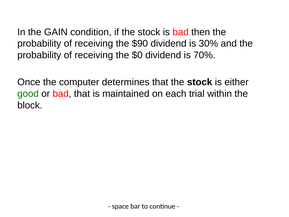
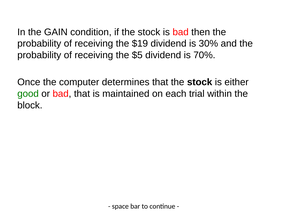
$90: $90 -> $19 (140, 44)
$0: $0 -> $5 (137, 55)
